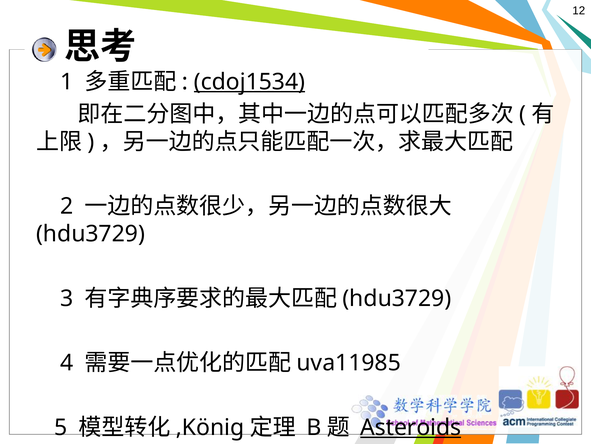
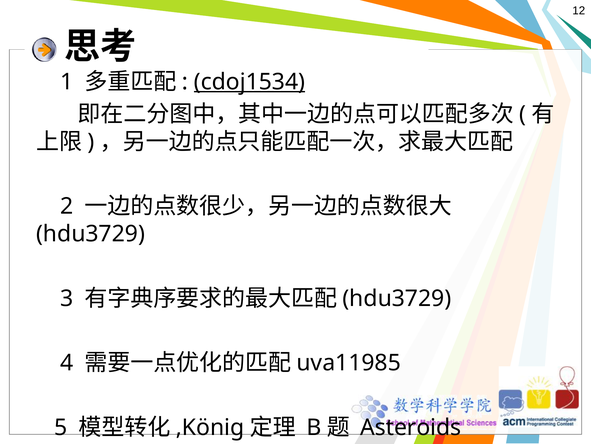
Asteroids underline: present -> none (411, 427)
